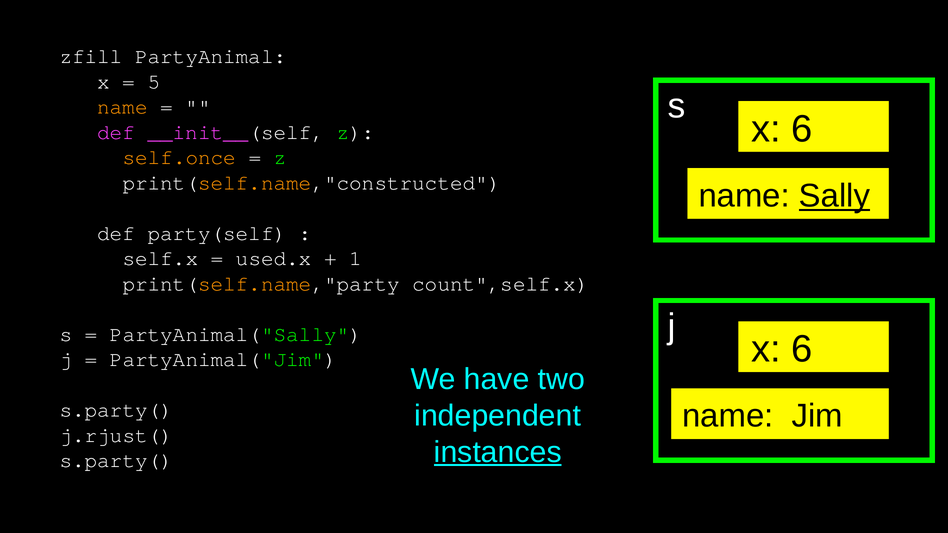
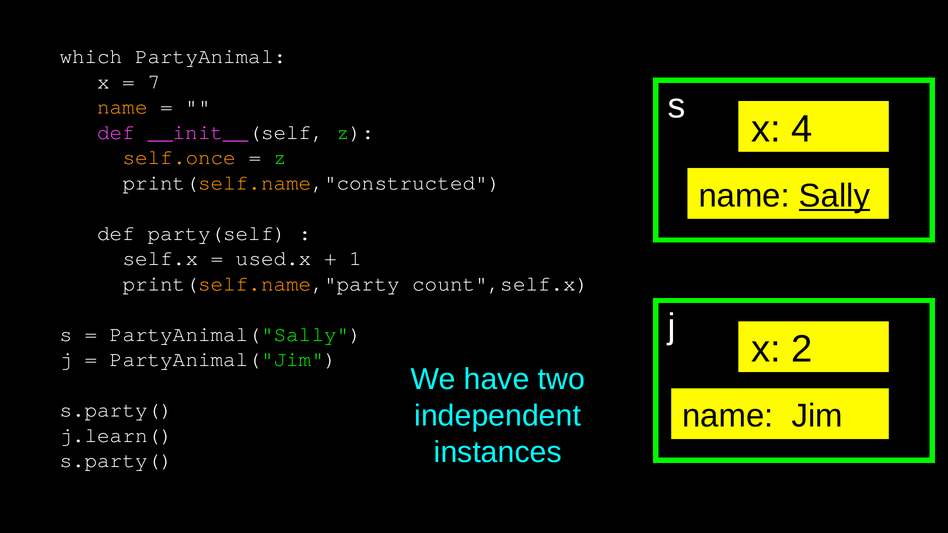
zfill: zfill -> which (91, 57)
5: 5 -> 7 (154, 82)
6: 6 -> 4 (802, 129)
6: 6 -> 2 (802, 350)
j.rjust(: j.rjust( -> j.learn( (116, 436)
instances underline: present -> none (498, 452)
